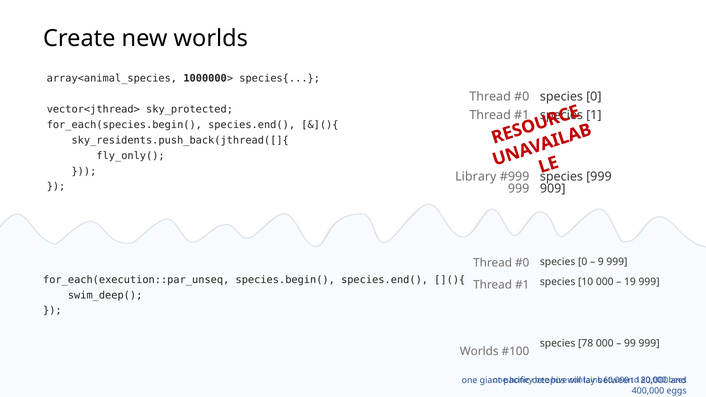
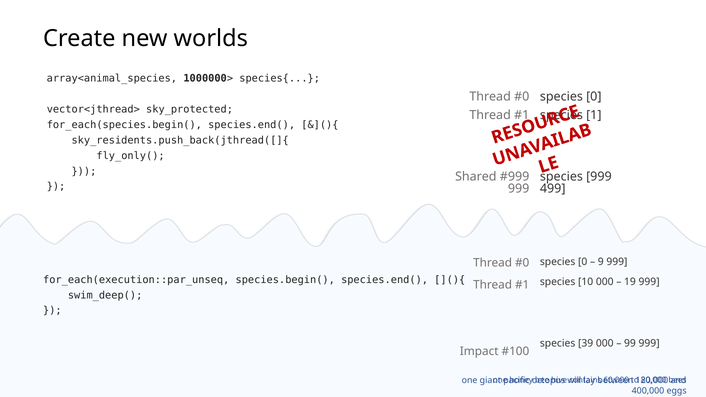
Library: Library -> Shared (476, 177)
909: 909 -> 499 (553, 189)
78: 78 -> 39 (586, 344)
Worlds: Worlds -> Impact (479, 352)
